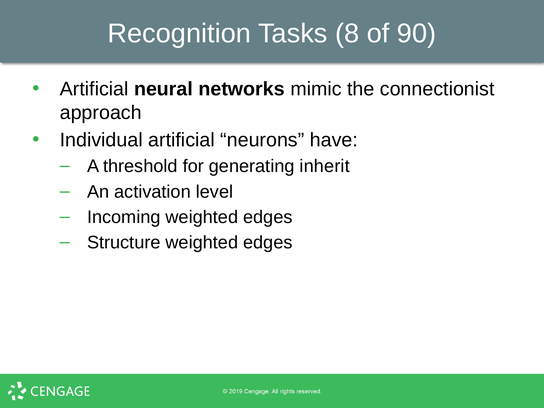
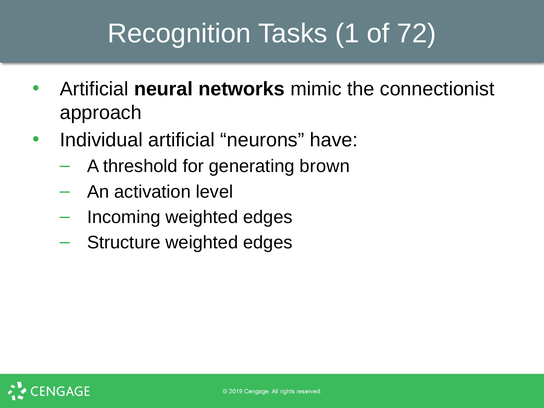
8: 8 -> 1 (347, 33)
90: 90 -> 72 (417, 33)
inherit: inherit -> brown (325, 166)
